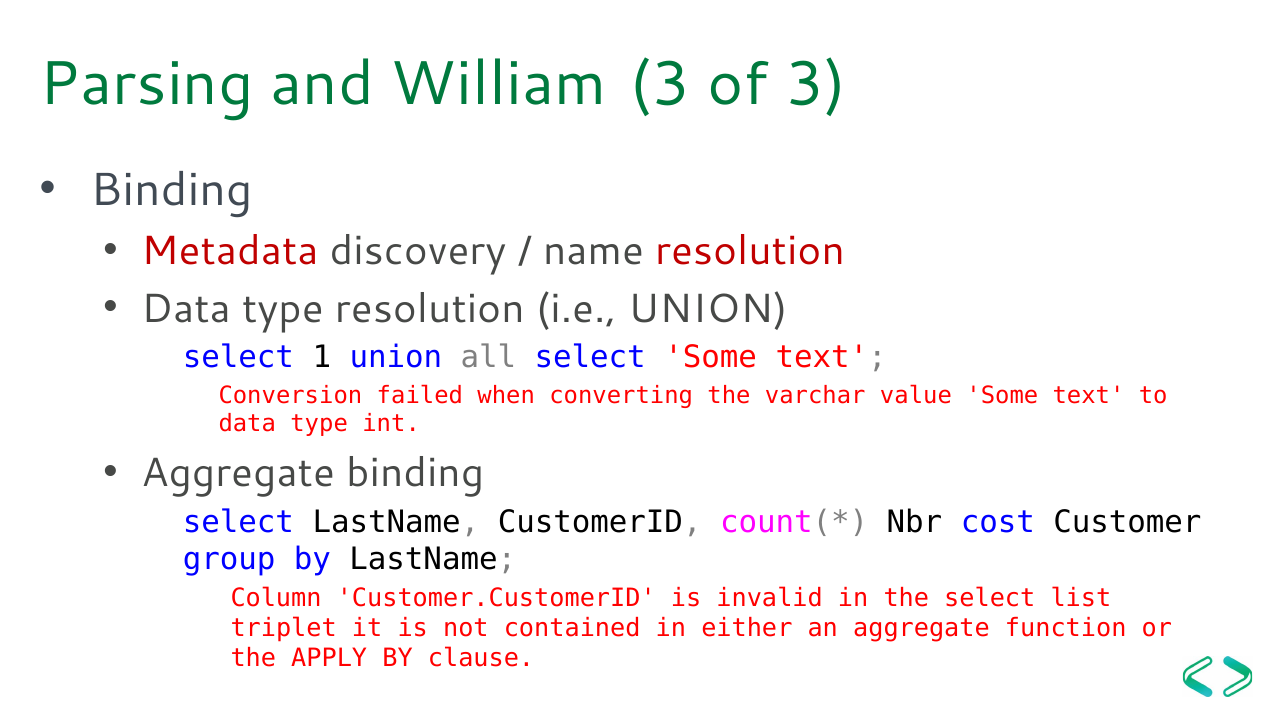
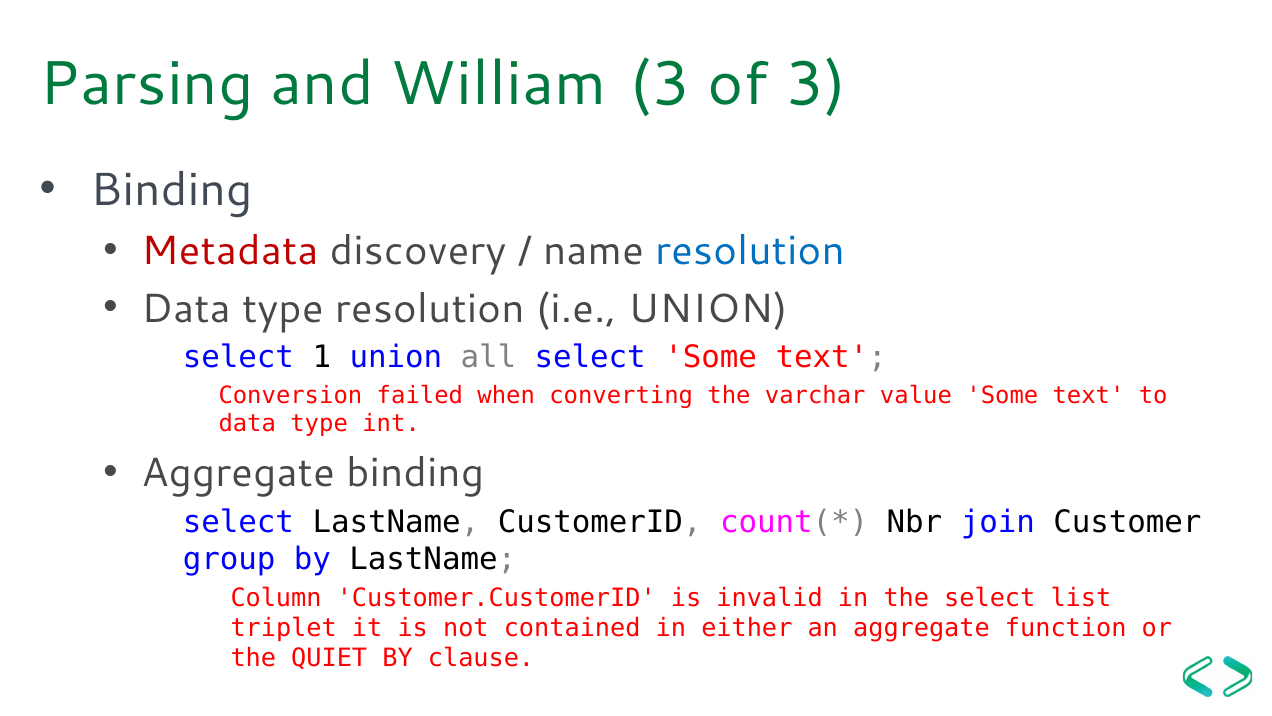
resolution colour: red -> blue (750, 251)
cost: cost -> join (998, 522)
APPLY: APPLY -> QUIET (329, 658)
